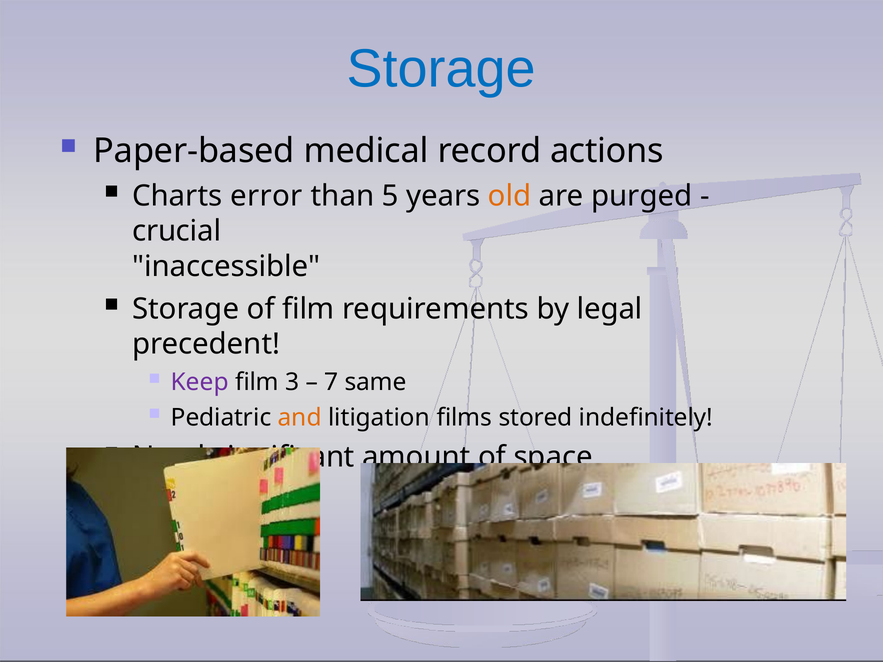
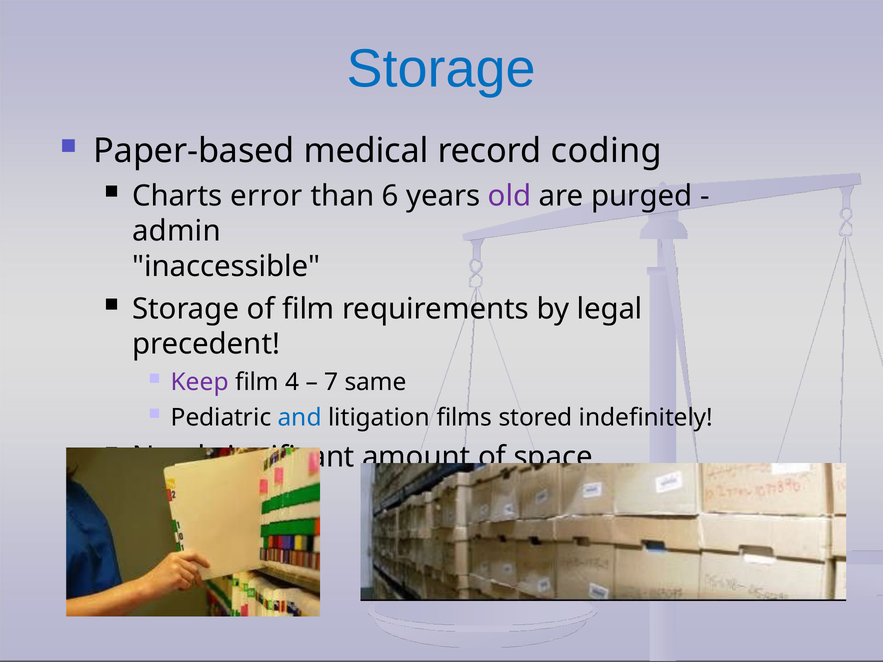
actions: actions -> coding (606, 151)
5: 5 -> 6 (390, 196)
old colour: orange -> purple (510, 196)
crucial: crucial -> admin (176, 231)
3: 3 -> 4 (292, 382)
and colour: orange -> blue (300, 418)
